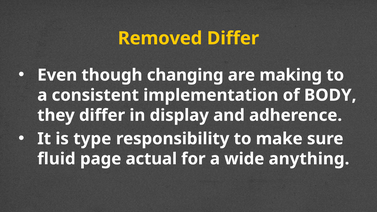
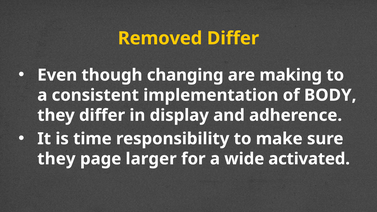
type: type -> time (92, 139)
fluid: fluid -> they (56, 159)
actual: actual -> larger (151, 159)
anything: anything -> activated (309, 159)
